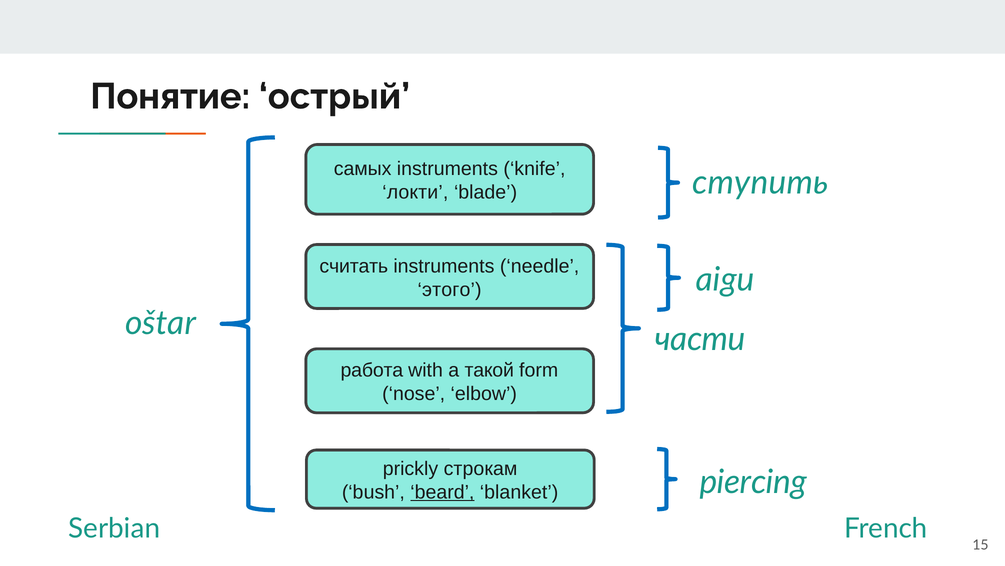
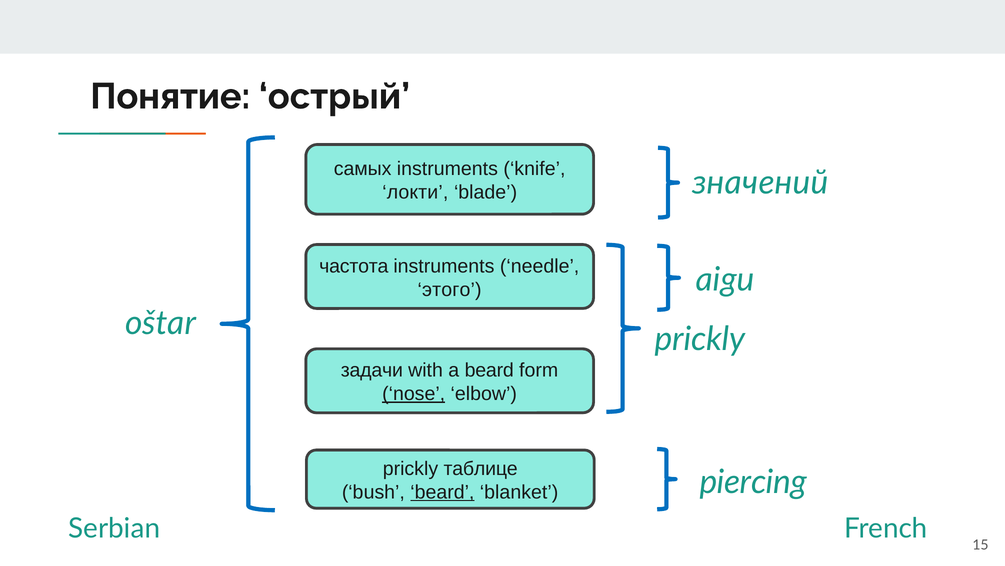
ступить: ступить -> значений (760, 182)
считать: считать -> частота (354, 266)
части: части -> prickly (700, 339)
работа: работа -> задачи (372, 370)
a такой: такой -> beard (489, 370)
nose underline: none -> present (414, 393)
строкам: строкам -> таблице (481, 468)
